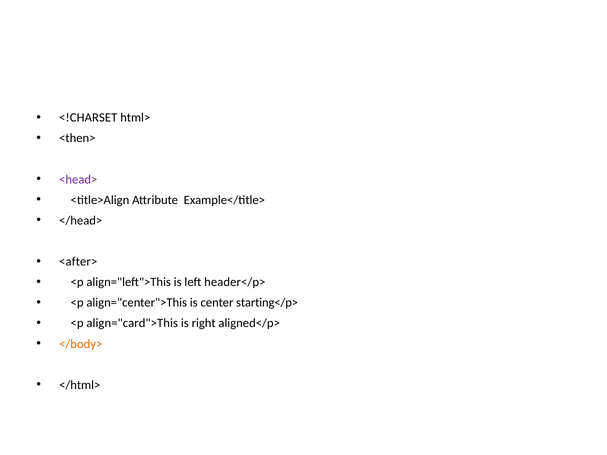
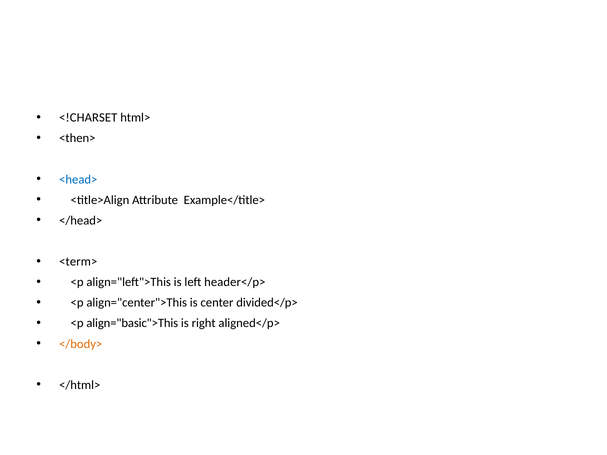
<head> colour: purple -> blue (78, 179)
<after>: <after> -> <term> (78, 262)
starting</p>: starting</p> -> divided</p> (267, 303)
align="card">This: align="card">This -> align="basic">This (132, 323)
